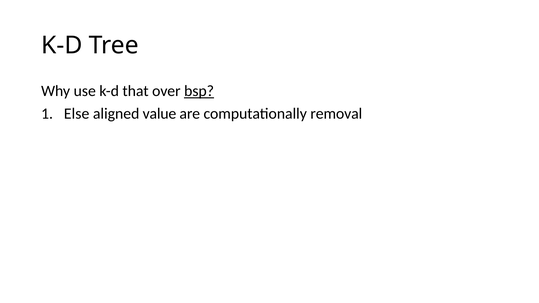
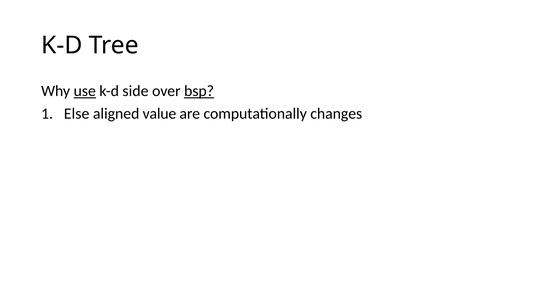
use underline: none -> present (85, 91)
that: that -> side (136, 91)
removal: removal -> changes (336, 114)
